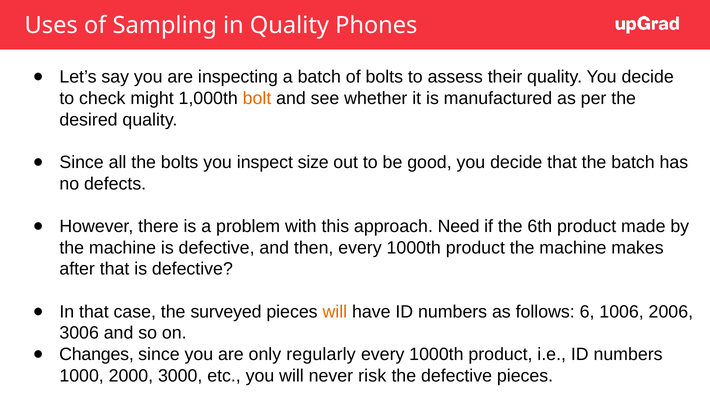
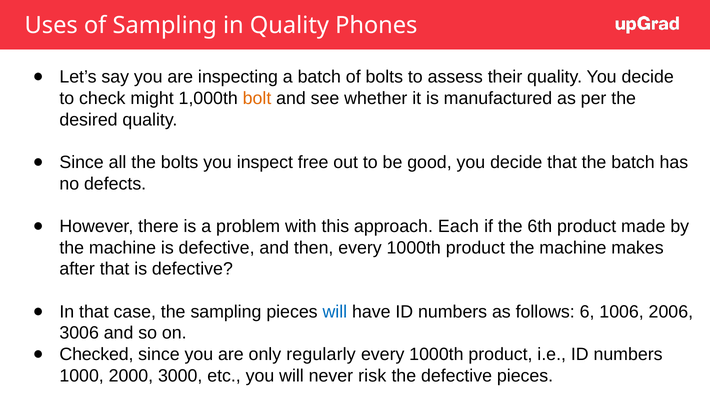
size: size -> free (313, 162)
Need: Need -> Each (458, 226)
the surveyed: surveyed -> sampling (226, 311)
will colour: orange -> blue (335, 311)
Changes: Changes -> Checked (96, 354)
